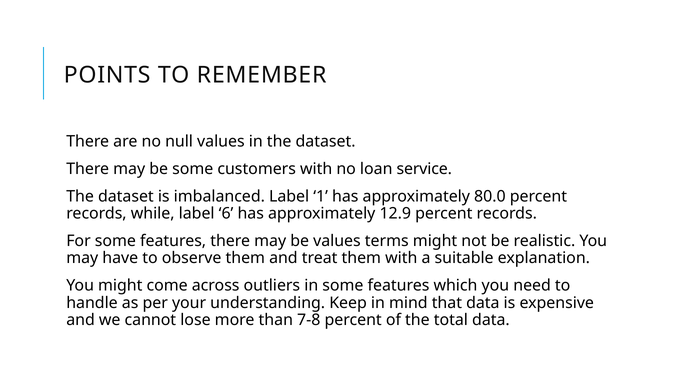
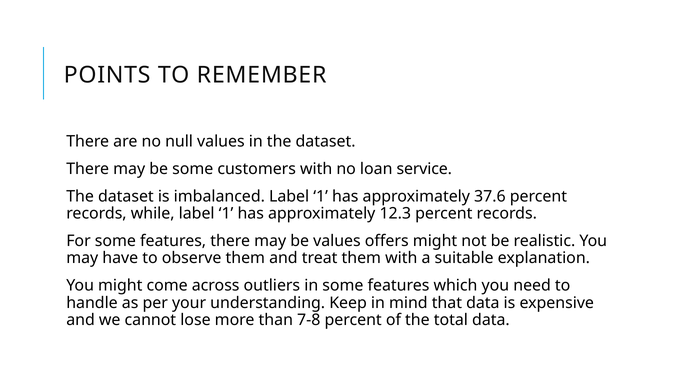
80.0: 80.0 -> 37.6 (490, 196)
while label 6: 6 -> 1 (226, 213)
12.9: 12.9 -> 12.3 (395, 213)
terms: terms -> offers (387, 241)
